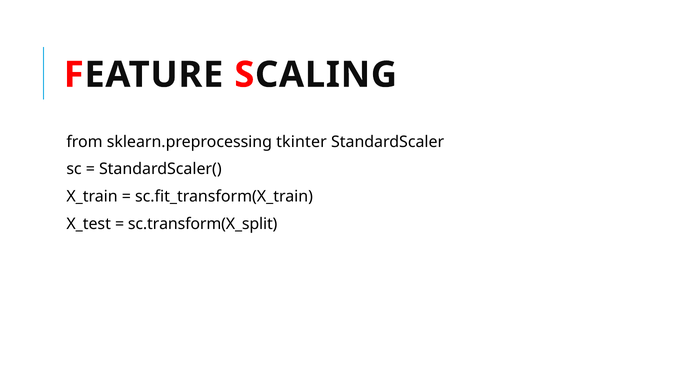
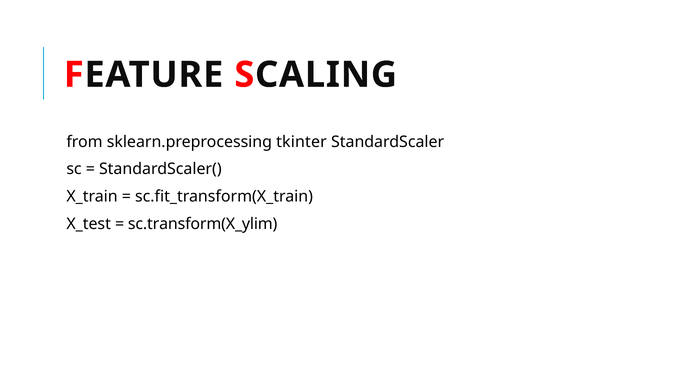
sc.transform(X_split: sc.transform(X_split -> sc.transform(X_ylim (203, 224)
